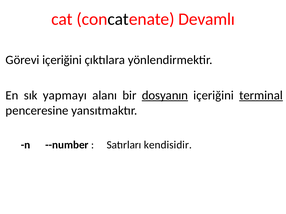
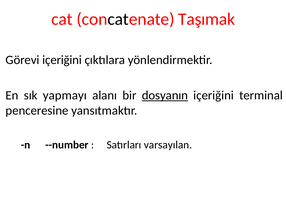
Devamlı: Devamlı -> Taşımak (207, 19)
terminal underline: present -> none (261, 96)
kendisidir: kendisidir -> varsayılan (168, 145)
